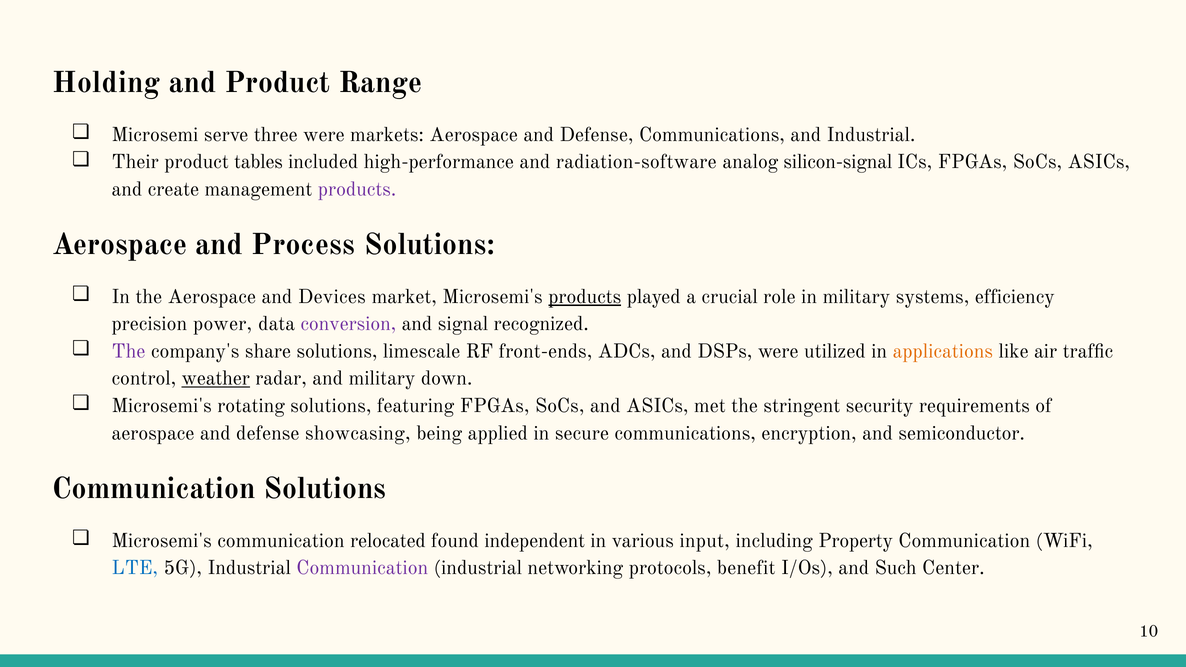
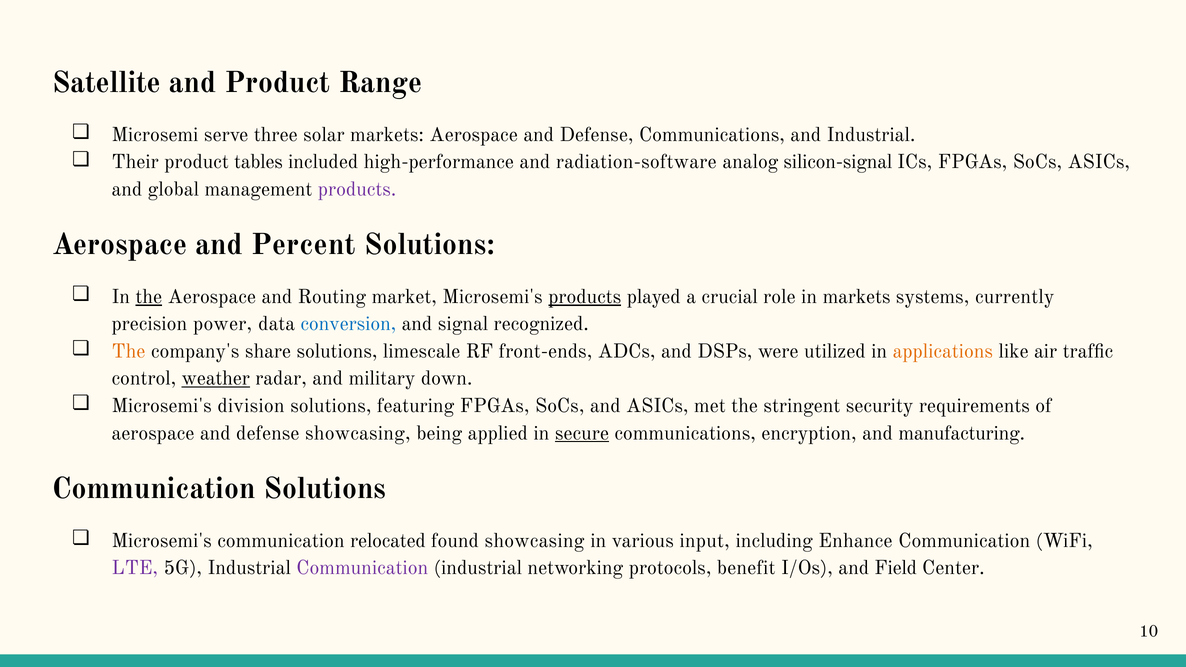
Holding: Holding -> Satellite (107, 82)
three were: were -> solar (324, 135)
create: create -> global (173, 189)
Process: Process -> Percent (303, 245)
the underline: none -> present (149, 297)
Devices: Devices -> Routing (332, 297)
in military: military -> markets (857, 297)
efficiency: efficiency -> currently (1015, 297)
conversion colour: purple -> blue (348, 324)
The colour: purple -> orange (129, 351)
rotating: rotating -> division (251, 406)
secure underline: none -> present (582, 433)
semiconductor: semiconductor -> manufacturing (962, 433)
found independent: independent -> showcasing (535, 541)
Property: Property -> Enhance (855, 541)
LTE colour: blue -> purple (135, 568)
Such: Such -> Field (896, 568)
